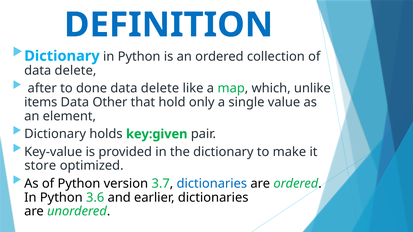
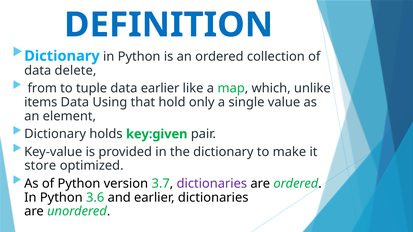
after: after -> from (42, 89)
done: done -> tuple (92, 89)
delete: delete -> earlier (160, 89)
Other: Other -> Using (110, 102)
dictionaries colour: blue -> purple (212, 184)
